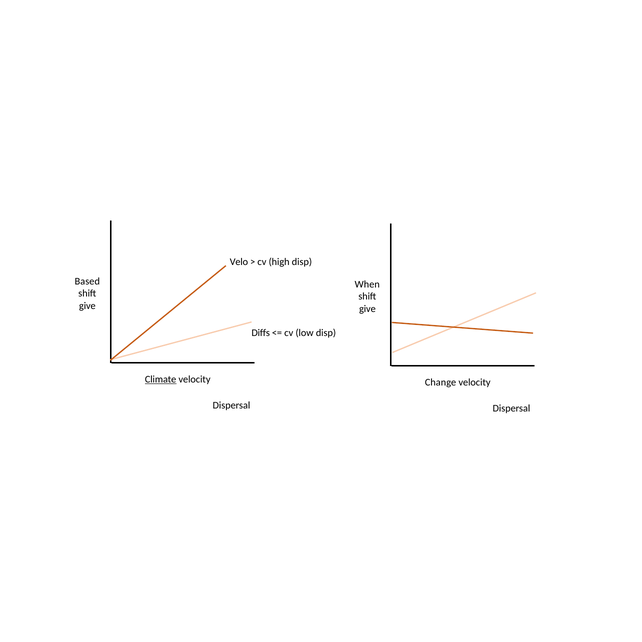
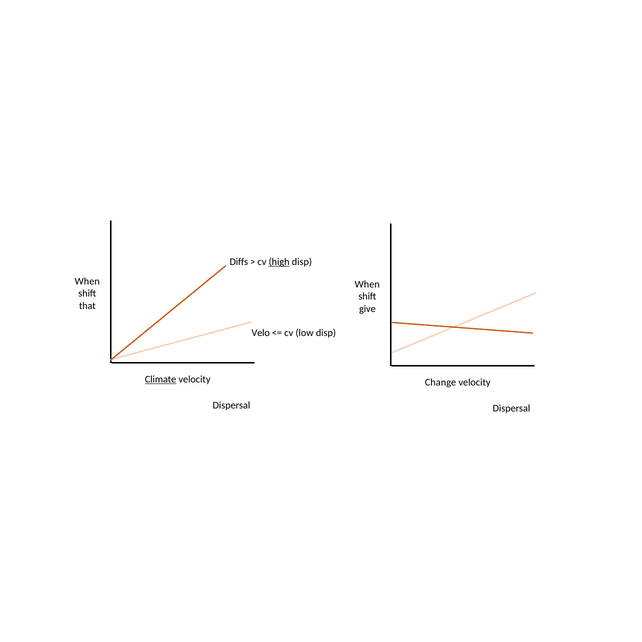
Velo: Velo -> Diffs (239, 262)
high underline: none -> present (279, 262)
Based: Based -> When (87, 281)
give: give -> that (87, 306)
Diffs: Diffs -> Velo (261, 333)
